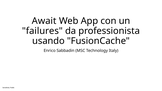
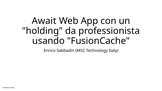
failures: failures -> holding (42, 31)
